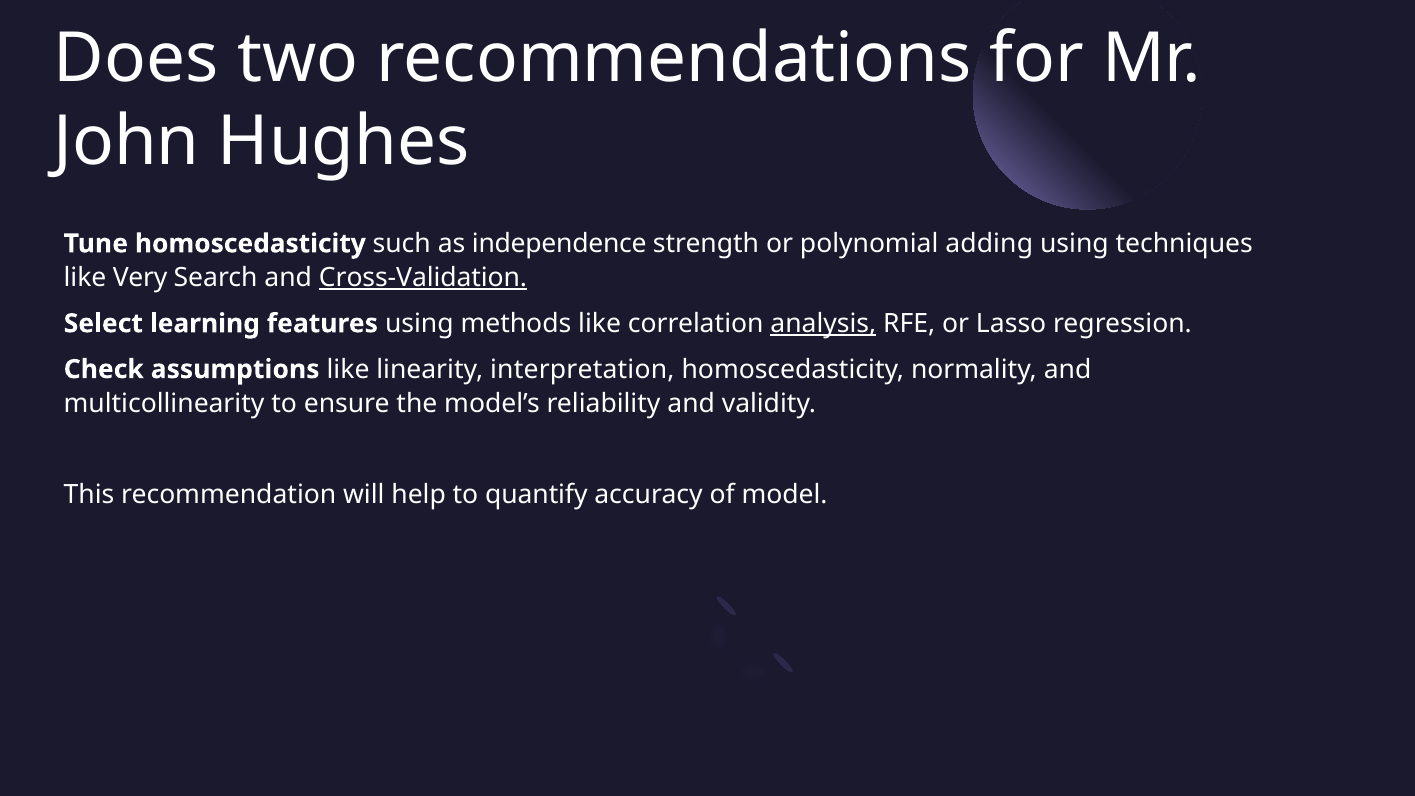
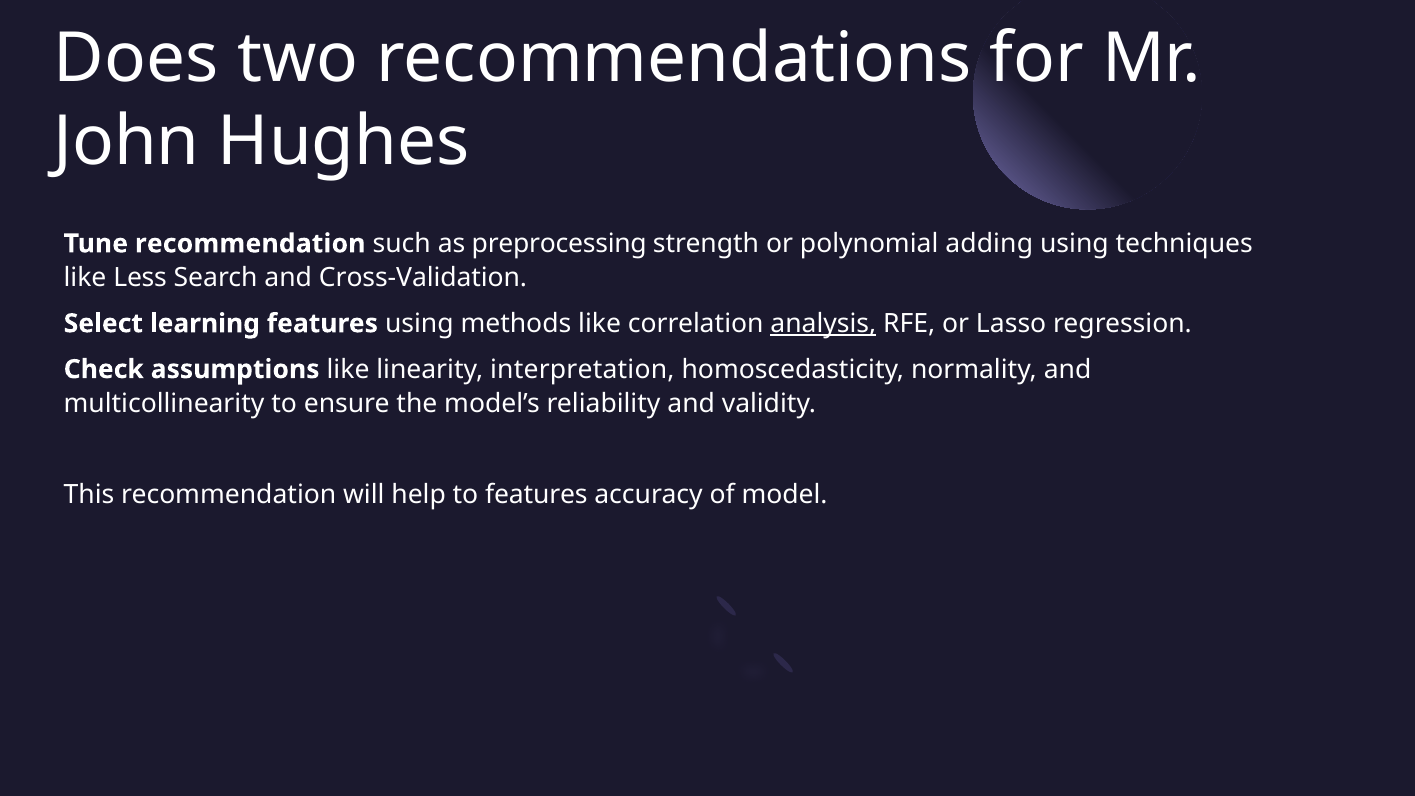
Tune homoscedasticity: homoscedasticity -> recommendation (250, 244)
independence: independence -> preprocessing (559, 244)
Very: Very -> Less (140, 278)
Cross-Validation underline: present -> none (423, 278)
to quantify: quantify -> features (536, 495)
